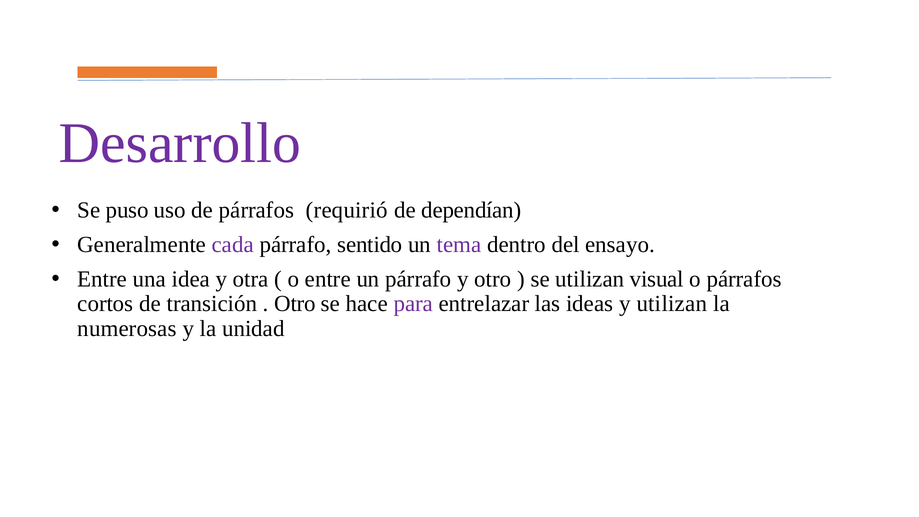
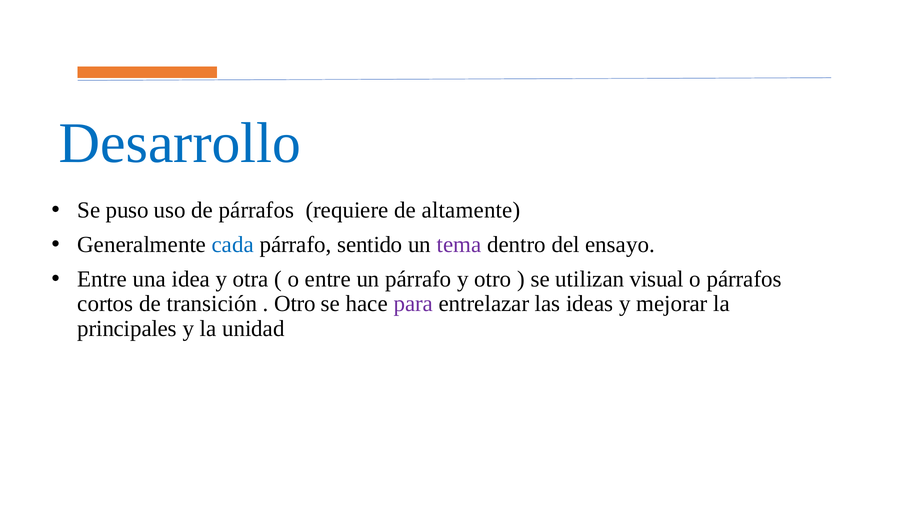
Desarrollo colour: purple -> blue (180, 143)
requirió: requirió -> requiere (347, 210)
dependían: dependían -> altamente (471, 210)
cada colour: purple -> blue (233, 245)
y utilizan: utilizan -> mejorar (672, 304)
numerosas: numerosas -> principales (127, 329)
